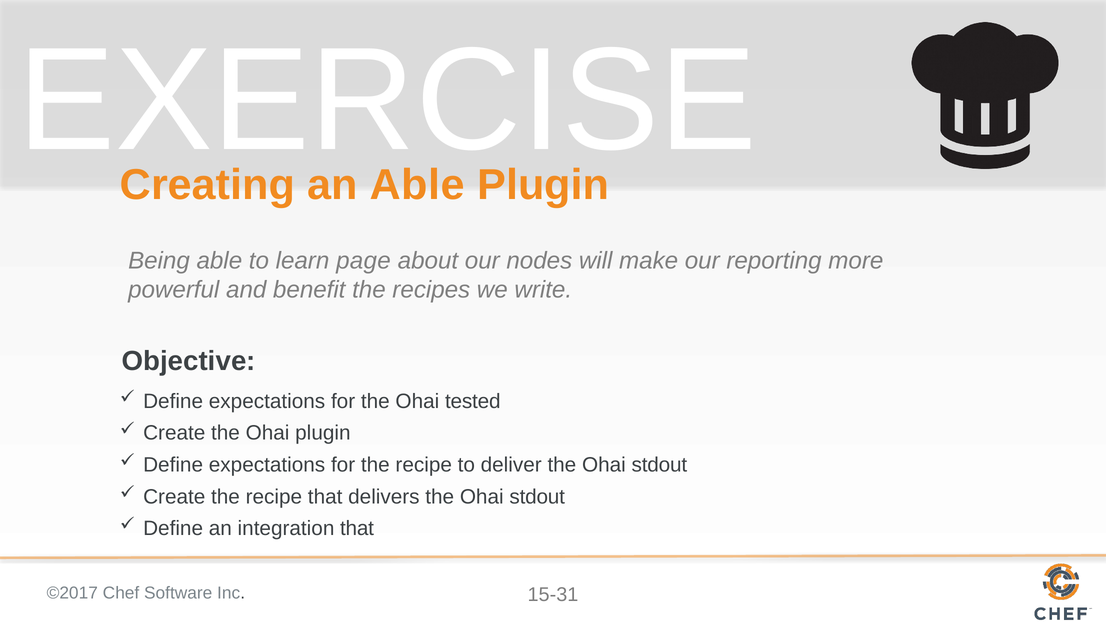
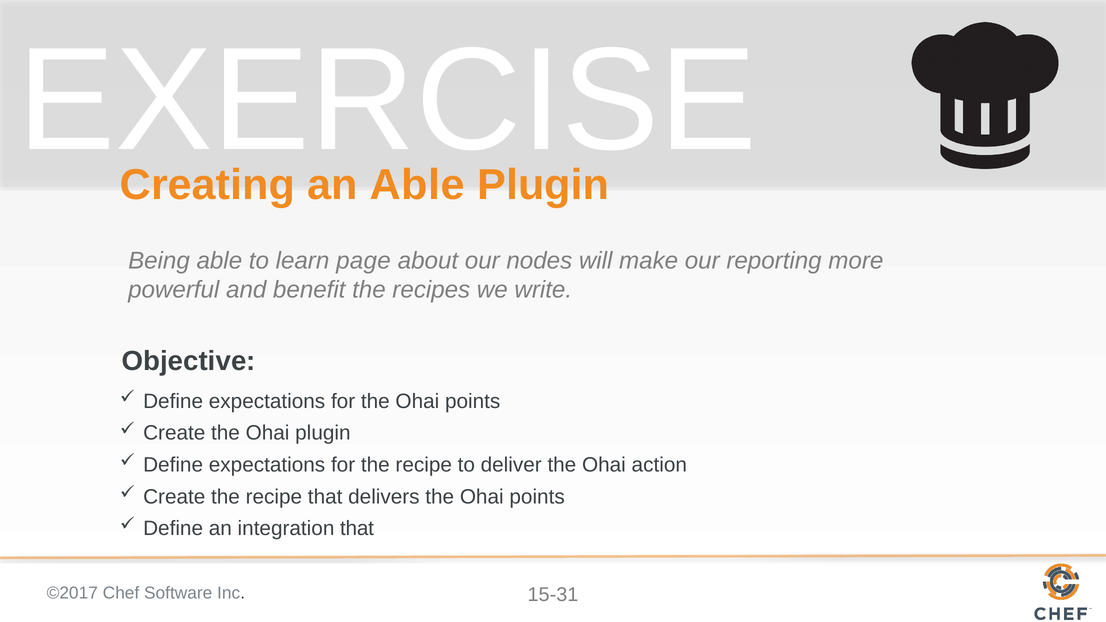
for the Ohai tested: tested -> points (473, 401)
deliver the Ohai stdout: stdout -> action (659, 465)
delivers the Ohai stdout: stdout -> points (537, 497)
